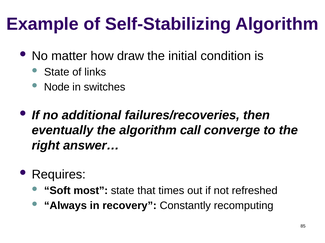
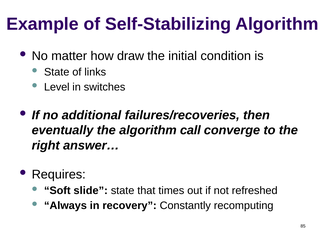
Node: Node -> Level (57, 87)
most: most -> slide (91, 191)
